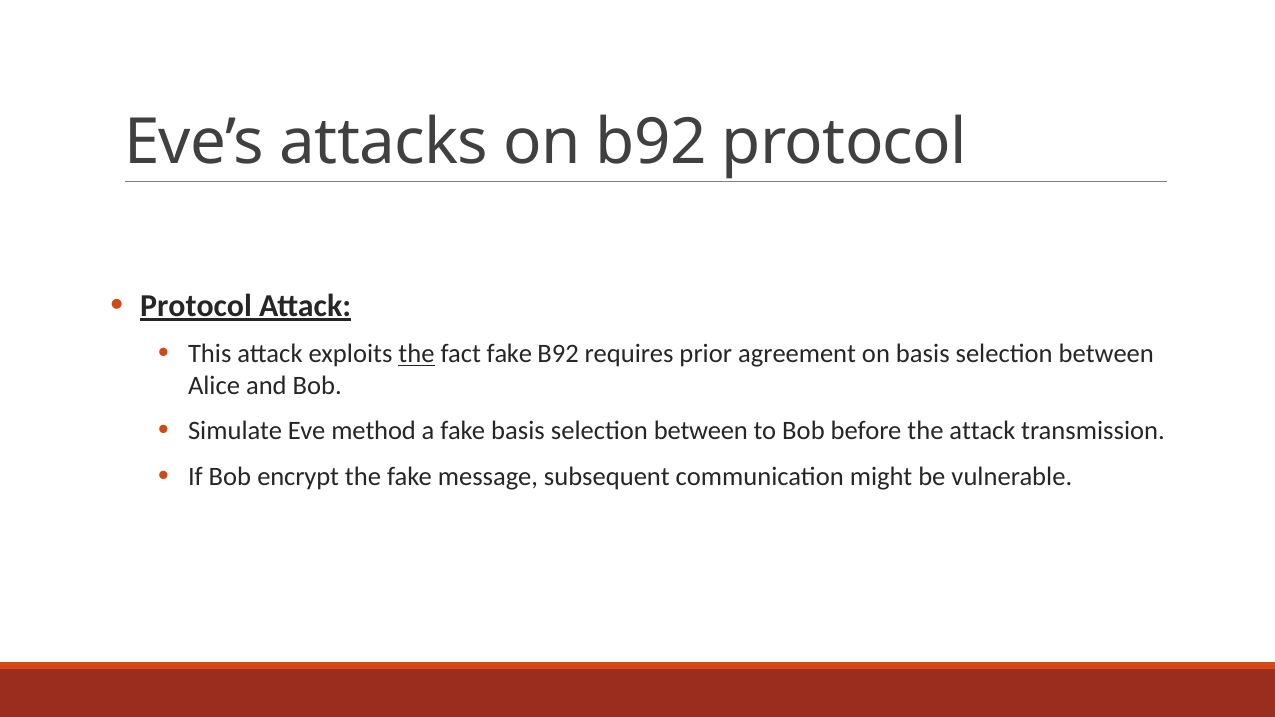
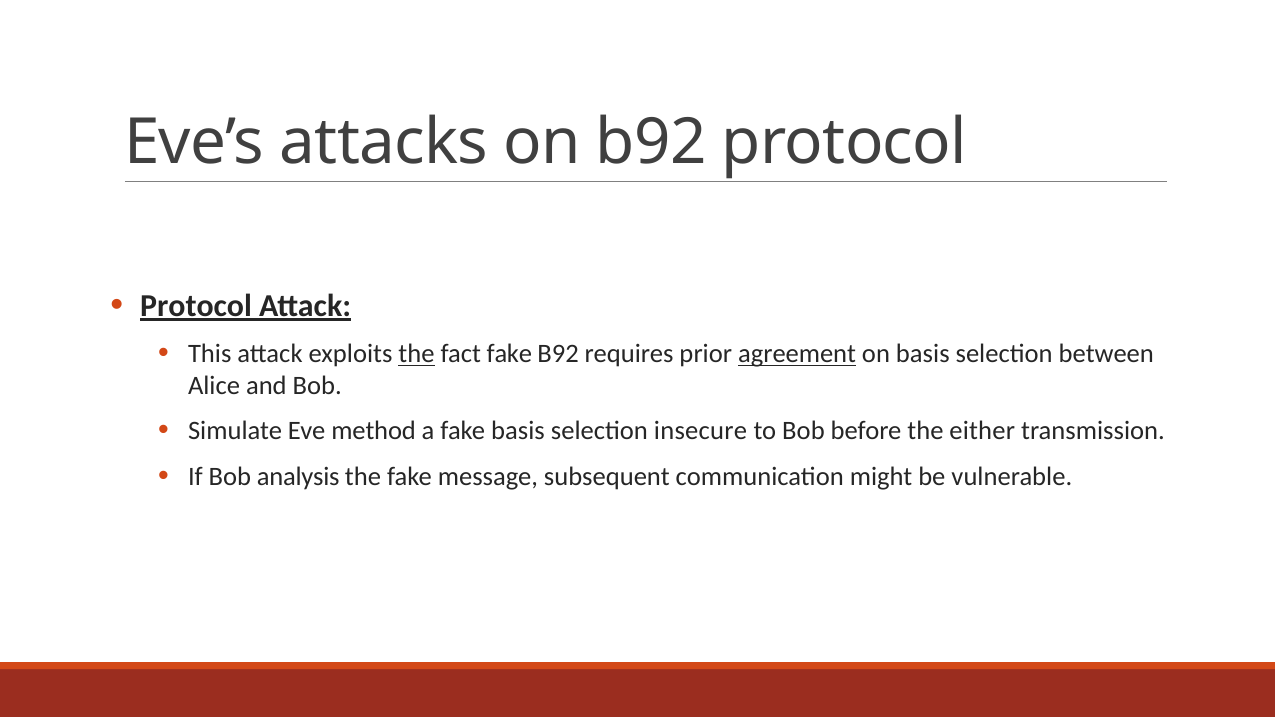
agreement underline: none -> present (797, 354)
fake basis selection between: between -> insecure (701, 431)
the attack: attack -> either (982, 431)
encrypt: encrypt -> analysis (298, 476)
